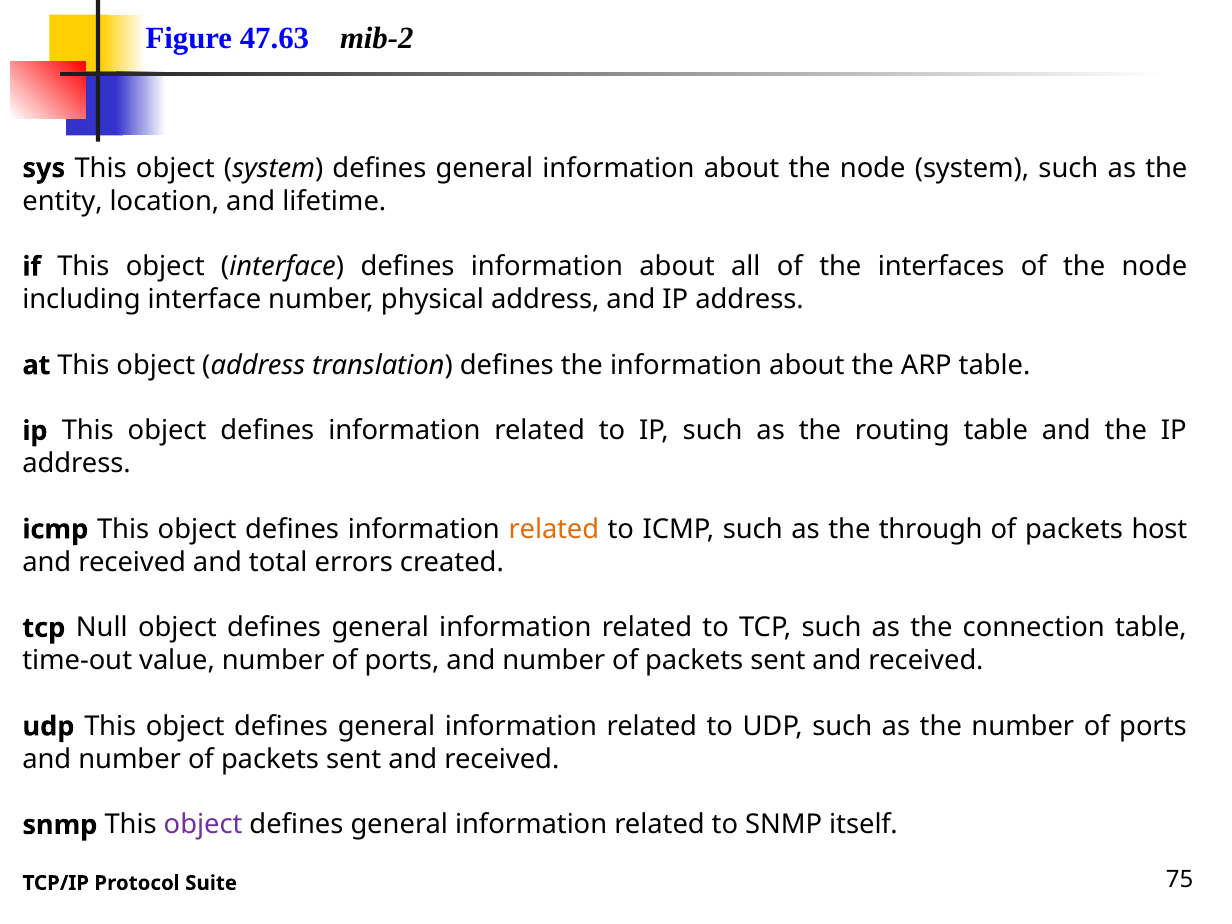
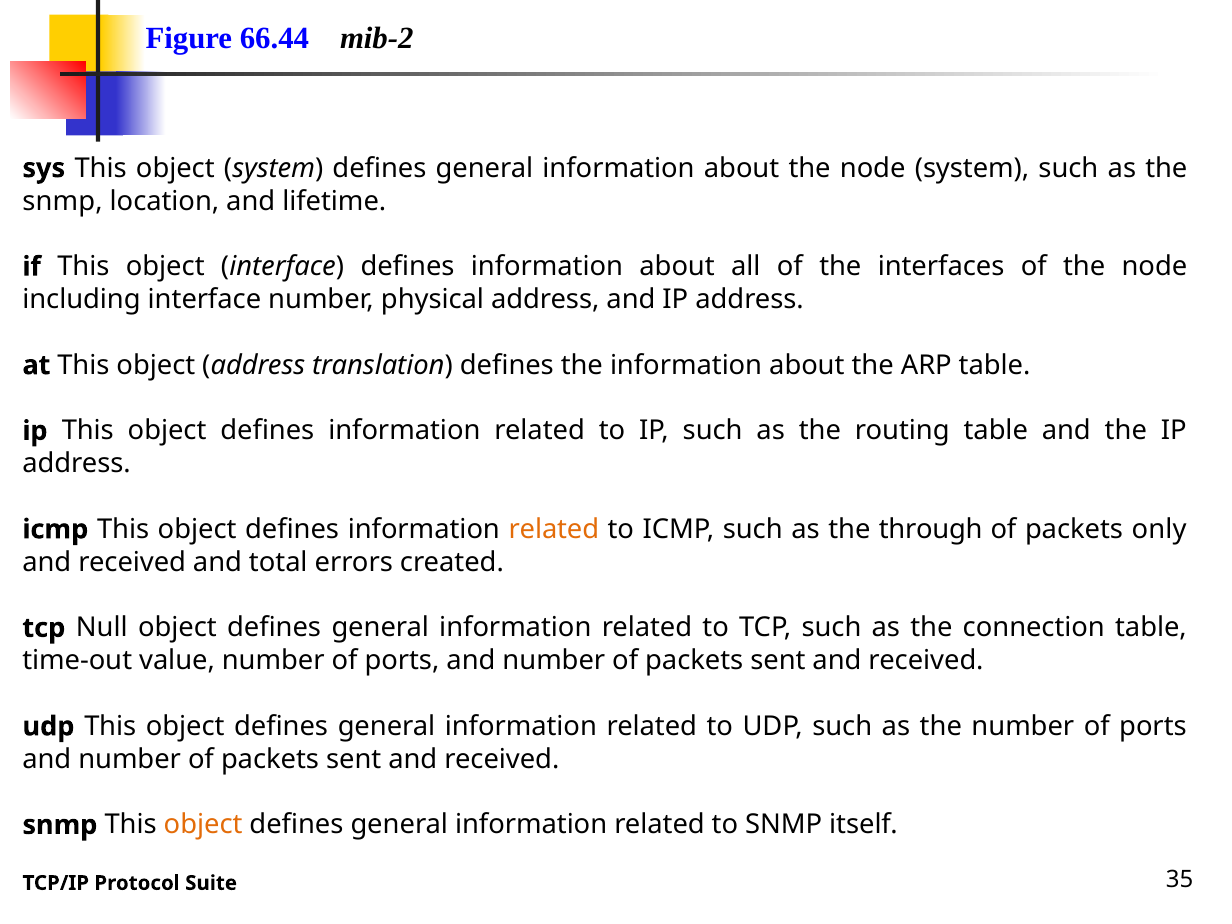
47.63: 47.63 -> 66.44 (274, 39)
entity: entity -> snmp (62, 201)
host: host -> only (1159, 529)
object colour: purple -> orange (203, 825)
75: 75 -> 35 (1180, 880)
